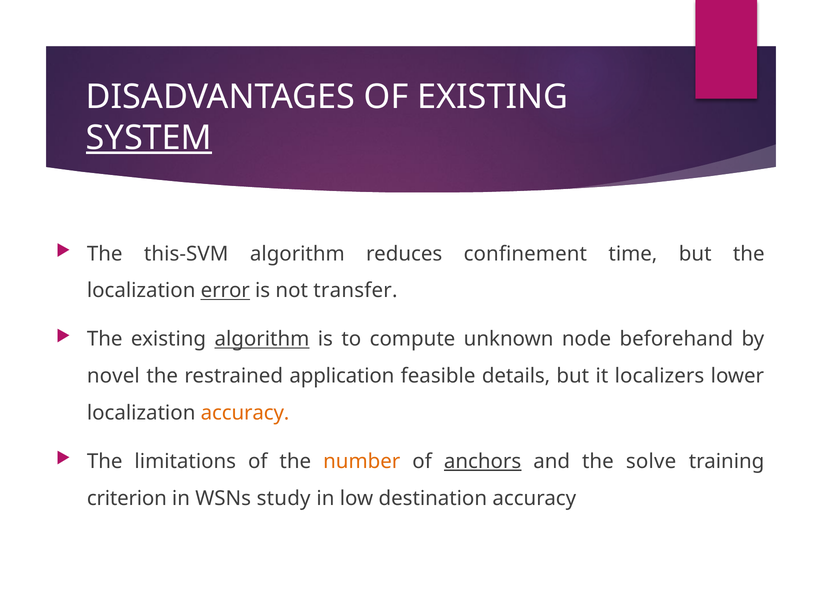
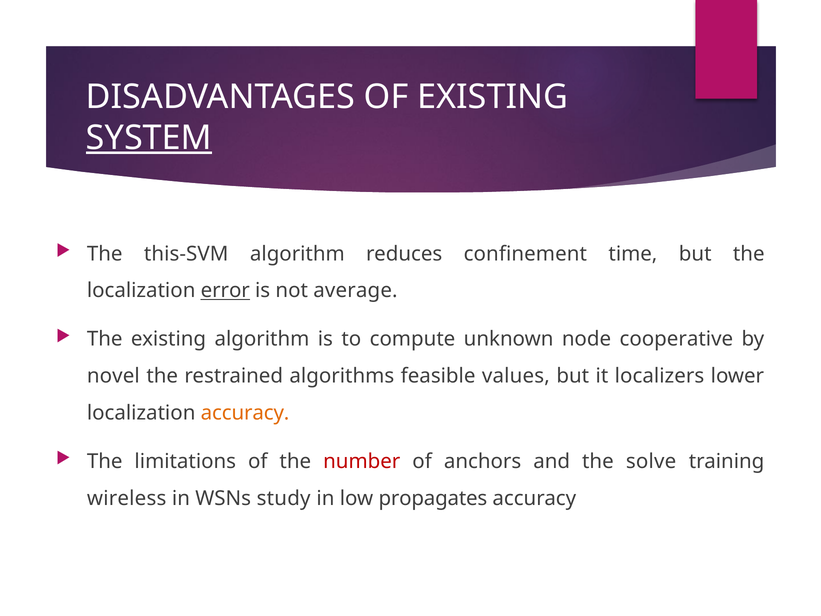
transfer: transfer -> average (355, 291)
algorithm underline: present -> none (262, 339)
beforehand: beforehand -> cooperative (676, 339)
application: application -> algorithms (342, 376)
details: details -> values (516, 376)
number colour: orange -> red (362, 461)
anchors underline: present -> none (483, 461)
criterion: criterion -> wireless (127, 498)
destination: destination -> propagates (433, 498)
